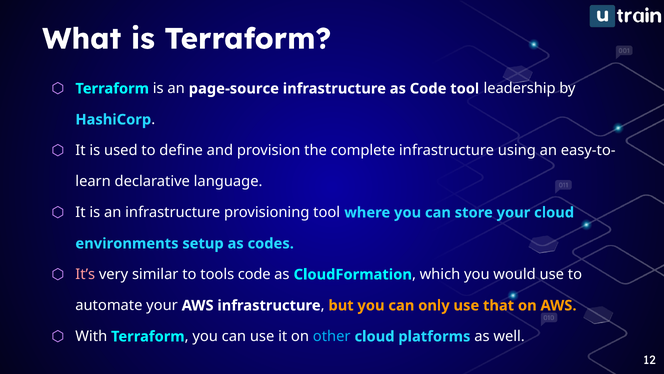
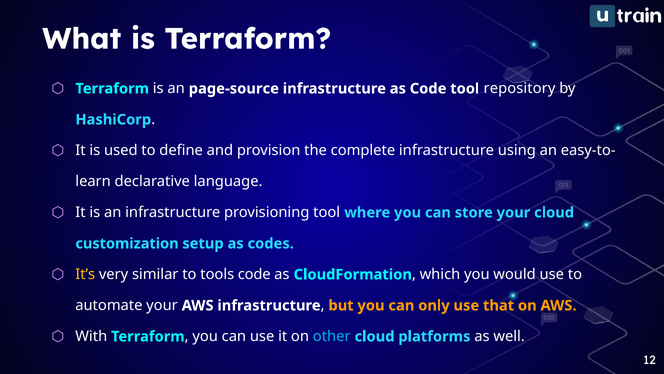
leadership: leadership -> repository (520, 88)
environments: environments -> customization (127, 243)
It’s colour: pink -> yellow (85, 274)
